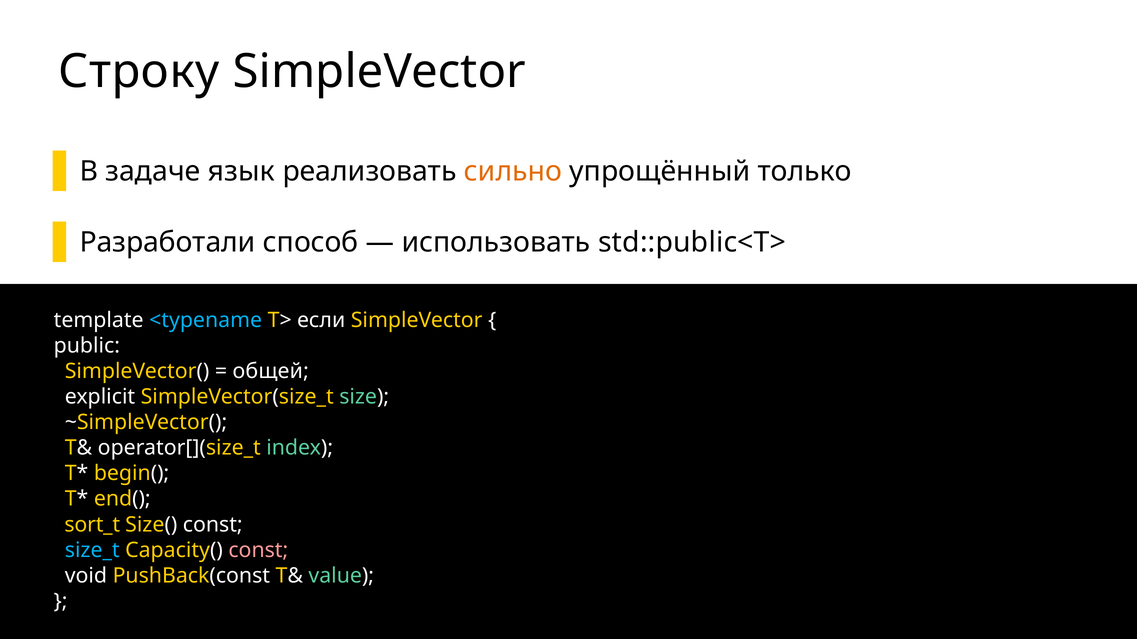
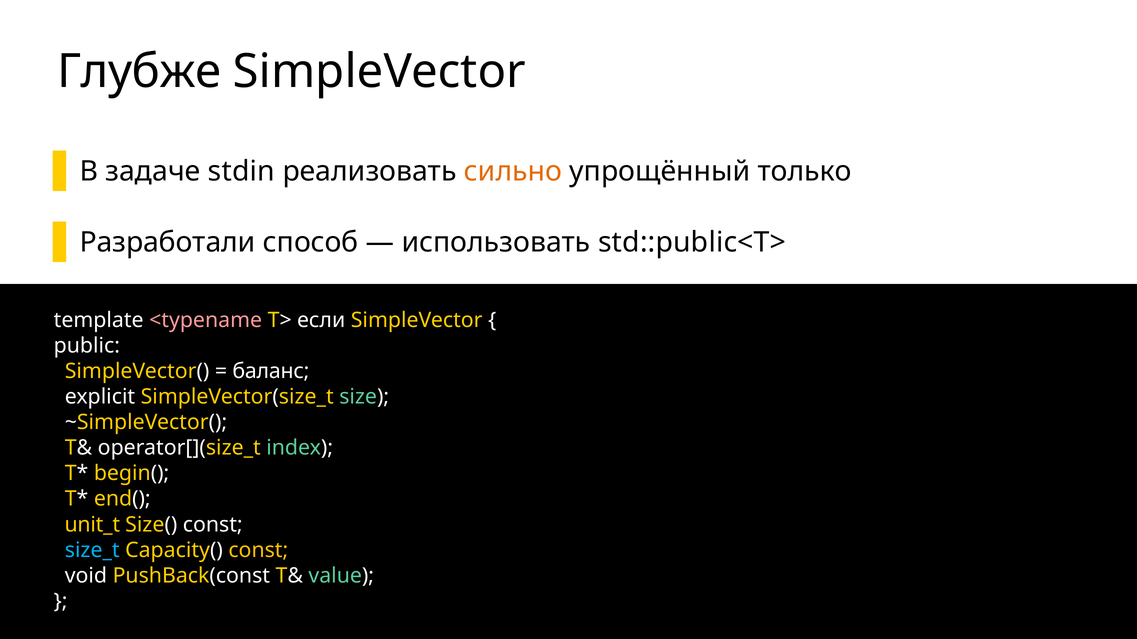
Строку: Строку -> Глубже (139, 72)
язык: язык -> stdin (241, 171)
<typename colour: light blue -> pink (206, 320)
общей: общей -> баланс (271, 371)
sort_t: sort_t -> unit_t (92, 525)
const colour: pink -> yellow (258, 551)
